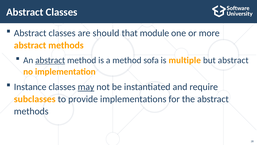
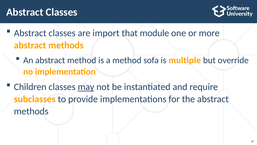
should: should -> import (106, 33)
abstract underline: present -> none (50, 60)
but abstract: abstract -> override (233, 60)
Instance: Instance -> Children (30, 87)
